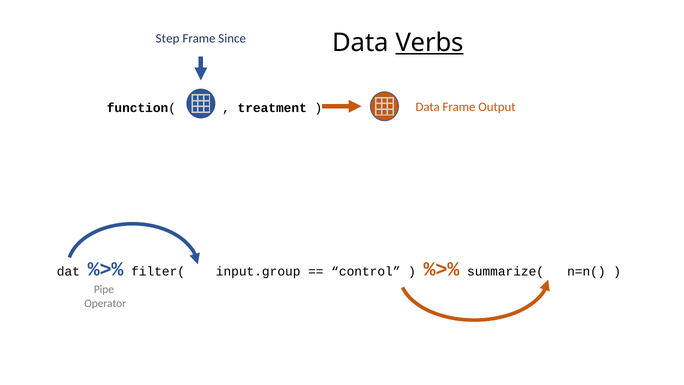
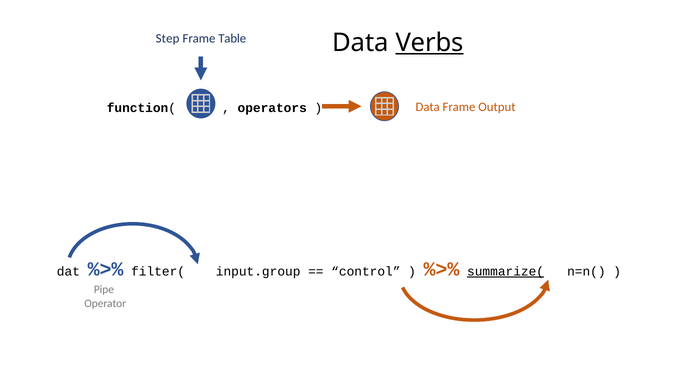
Since: Since -> Table (232, 39)
treatment: treatment -> operators (272, 108)
summarize( underline: none -> present (506, 271)
